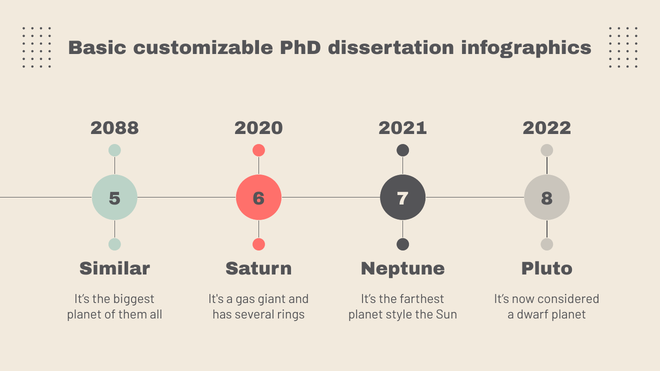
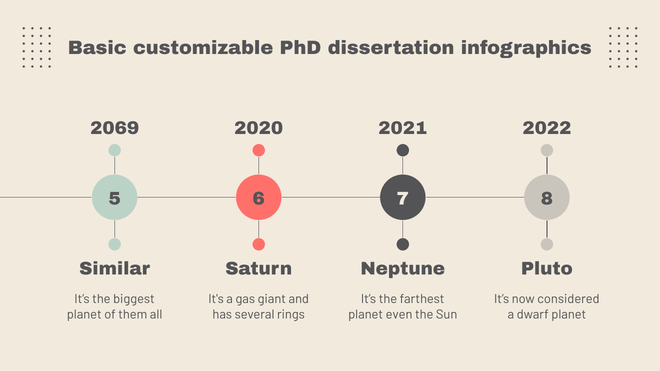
2088: 2088 -> 2069 (115, 128)
style: style -> even (399, 315)
